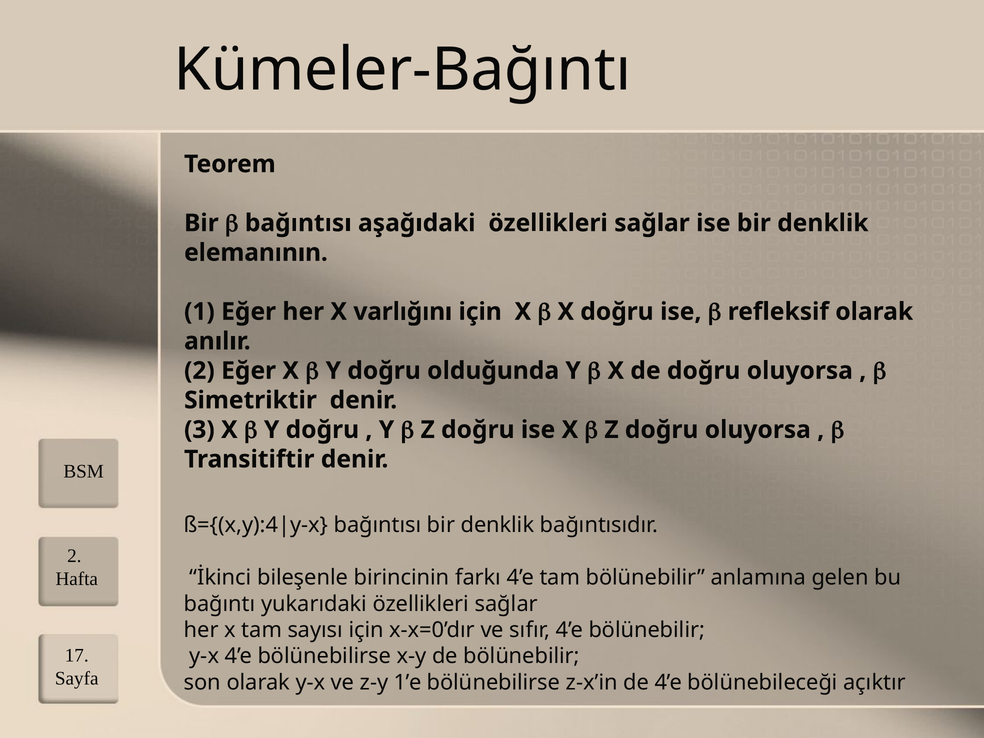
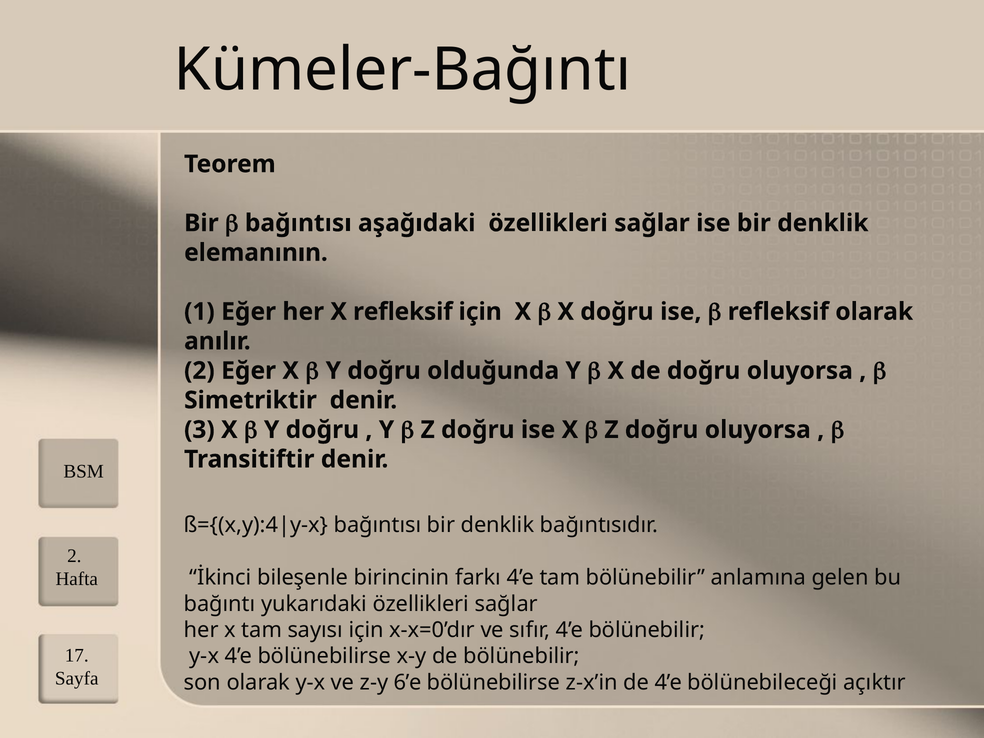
X varlığını: varlığını -> refleksif (403, 312)
1’e: 1’e -> 6’e (408, 682)
